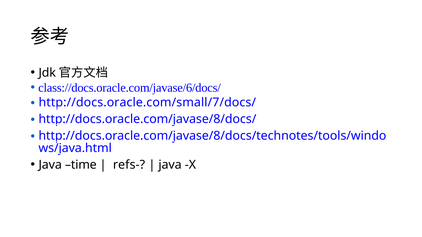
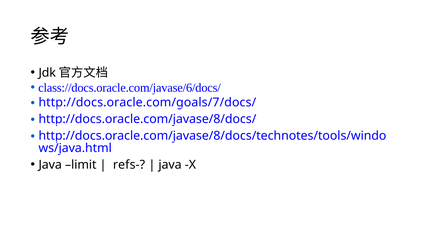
http://docs.oracle.com/small/7/docs/: http://docs.oracle.com/small/7/docs/ -> http://docs.oracle.com/goals/7/docs/ (147, 103)
time: time -> limit (81, 165)
